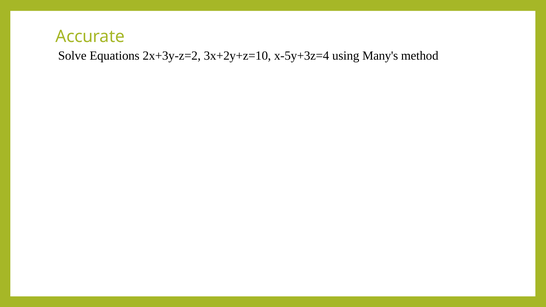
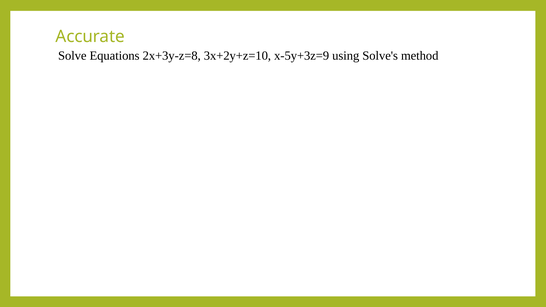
2x+3y-z=2: 2x+3y-z=2 -> 2x+3y-z=8 (172, 56)
x-5y+3z=4: x-5y+3z=4 -> x-5y+3z=9 (302, 56)
Many's: Many's -> Solve's (380, 56)
